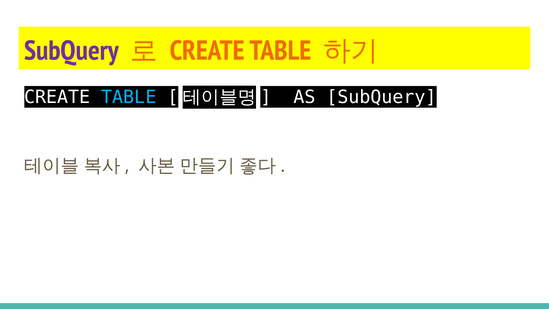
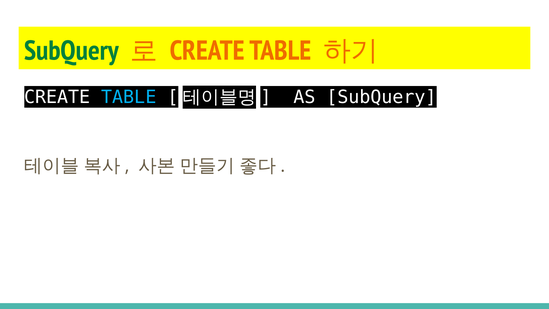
SubQuery colour: purple -> green (71, 51)
